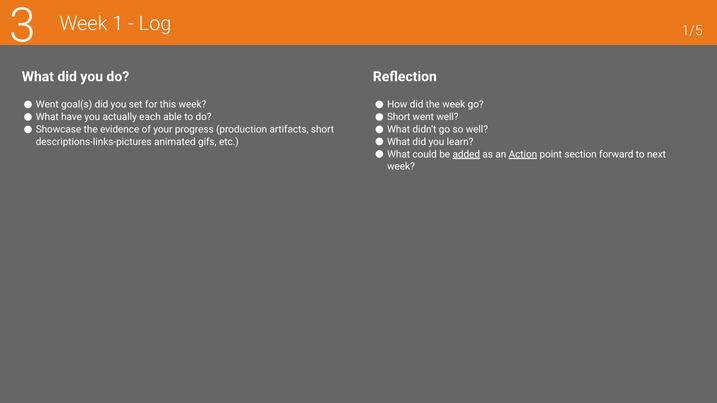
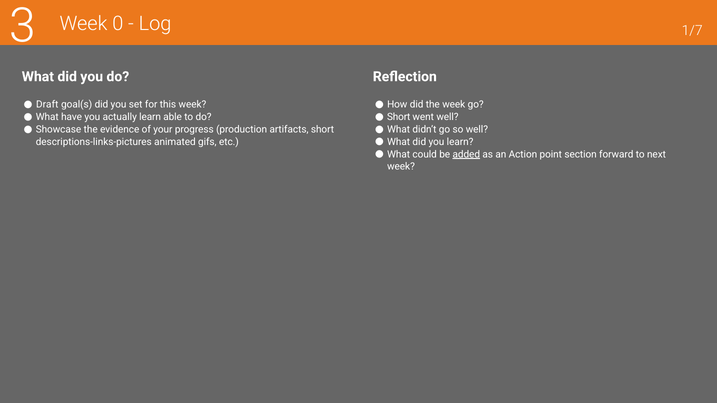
1: 1 -> 0 (118, 24)
1/5: 1/5 -> 1/7 (692, 30)
Went: Went -> Draft (47, 105)
actually each: each -> learn (150, 117)
Action underline: present -> none (523, 154)
